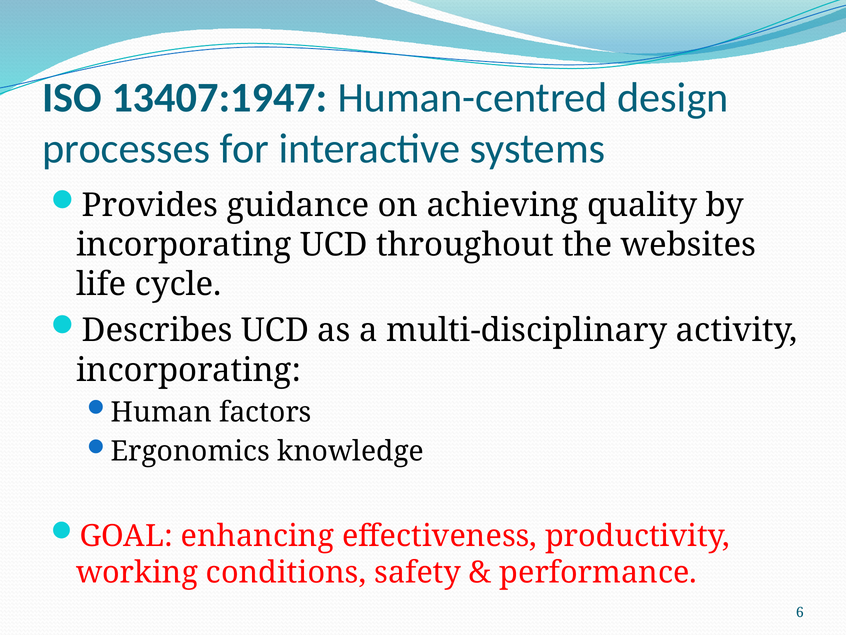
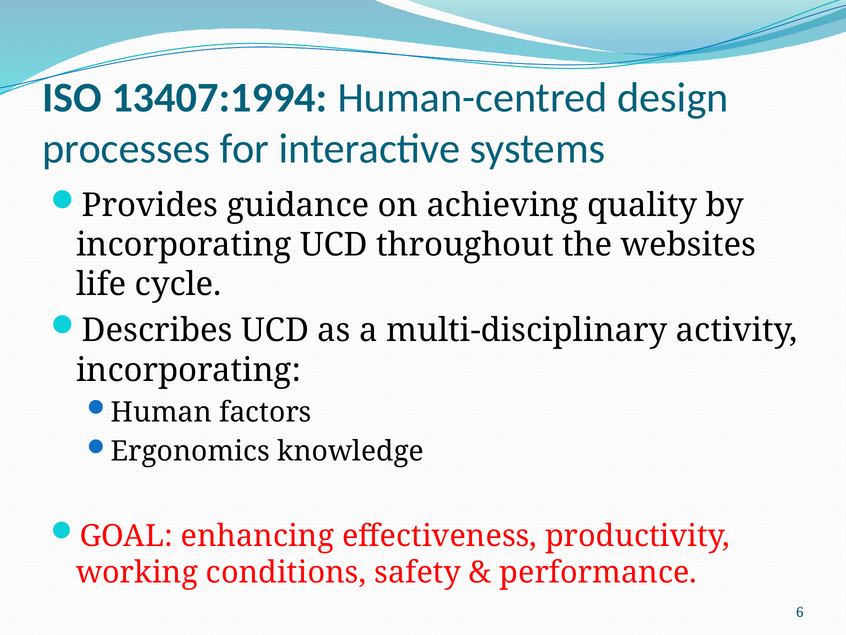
13407:1947: 13407:1947 -> 13407:1994 (220, 98)
